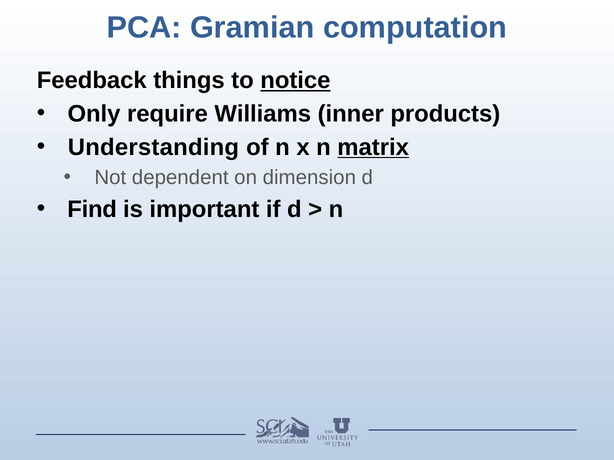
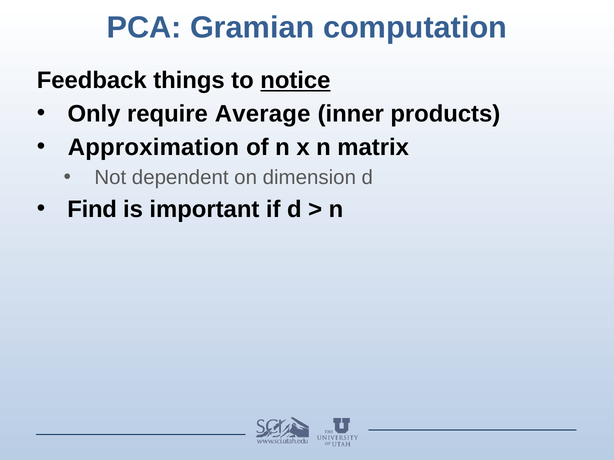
Williams: Williams -> Average (263, 114)
Understanding: Understanding -> Approximation (153, 147)
matrix underline: present -> none (373, 147)
